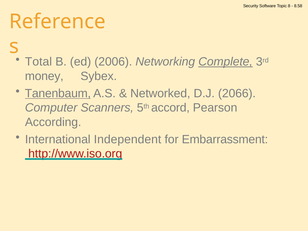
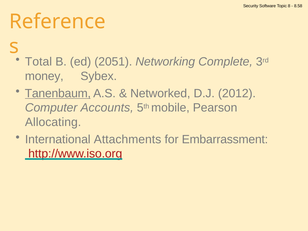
2006: 2006 -> 2051 (113, 62)
Complete underline: present -> none (226, 62)
2066: 2066 -> 2012 (237, 93)
Scanners: Scanners -> Accounts (107, 108)
accord: accord -> mobile (170, 108)
According: According -> Allocating (53, 122)
Independent: Independent -> Attachments (128, 139)
